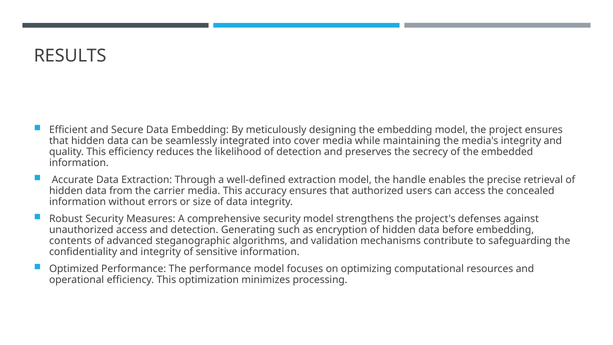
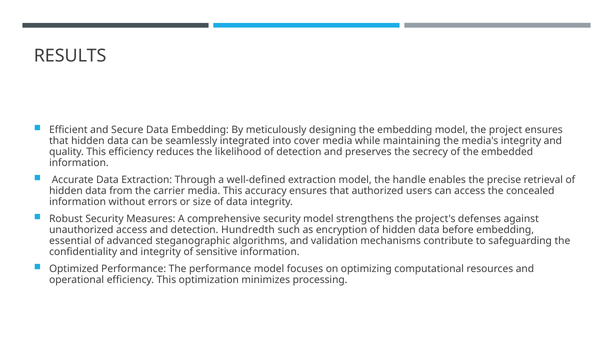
Generating: Generating -> Hundredth (248, 230)
contents: contents -> essential (70, 241)
